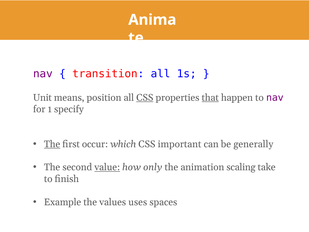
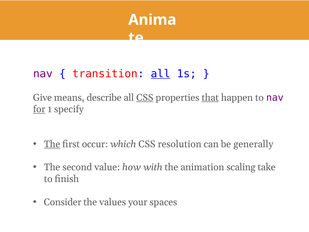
all underline: none -> present (161, 74)
Unit: Unit -> Give (42, 98)
position: position -> describe (104, 98)
for underline: none -> present (39, 109)
important: important -> resolution (180, 144)
value underline: present -> none (107, 167)
only: only -> with (153, 167)
Example: Example -> Consider (63, 202)
uses: uses -> your (138, 202)
